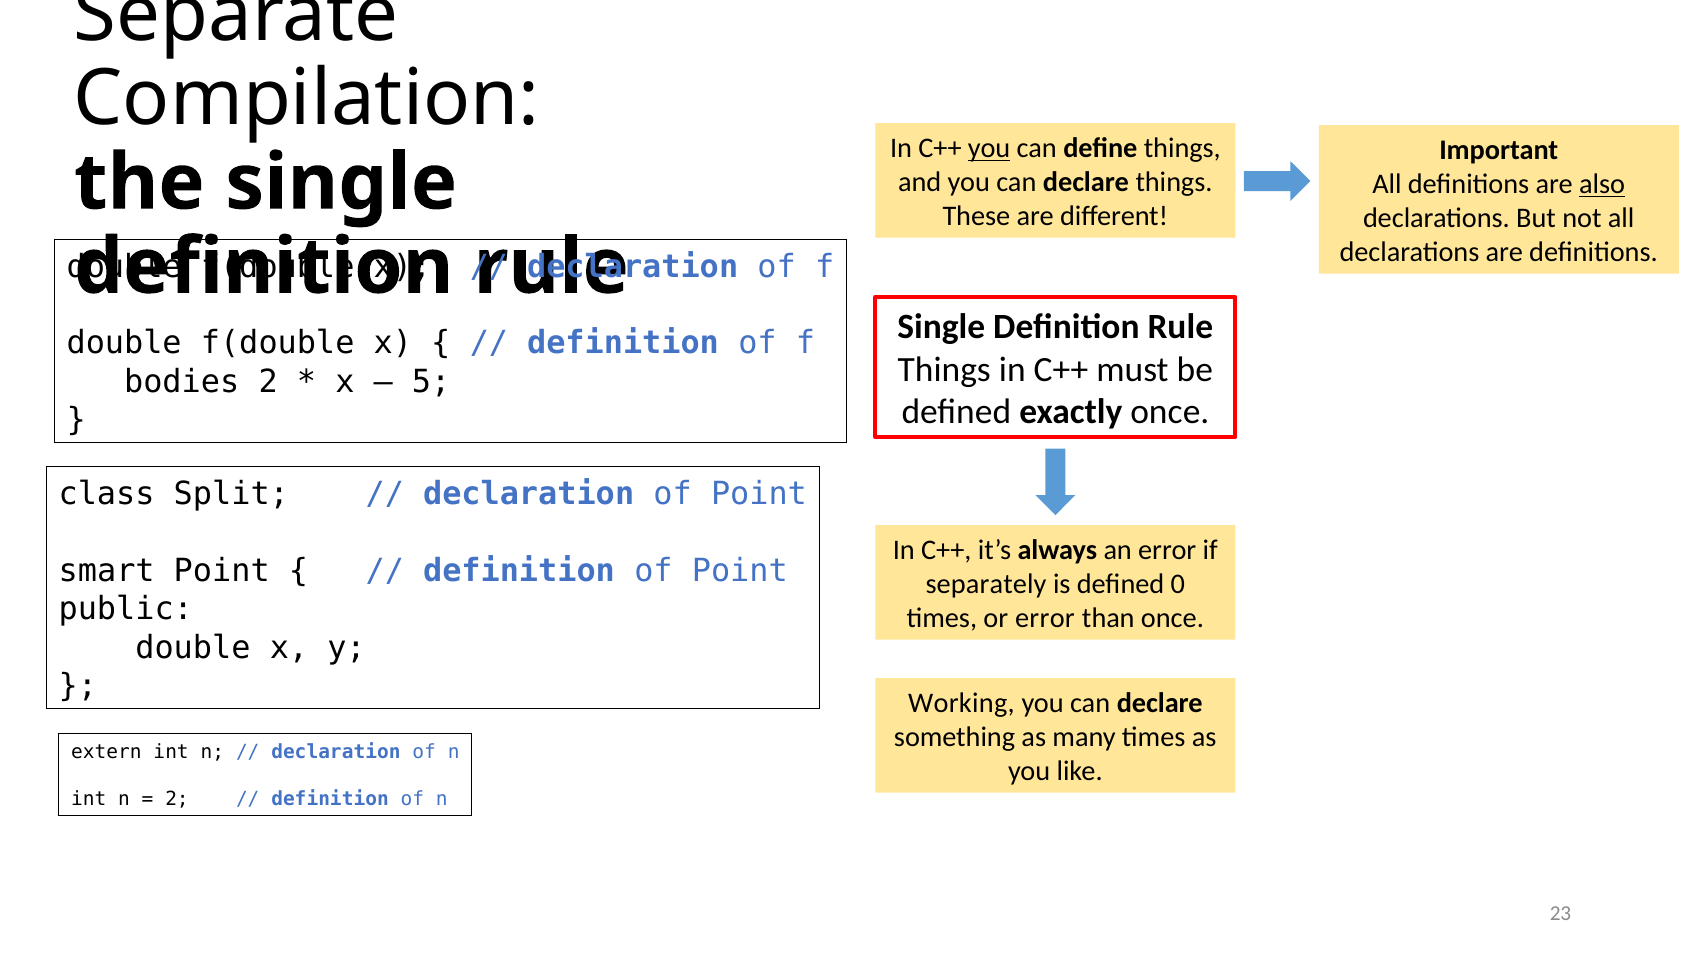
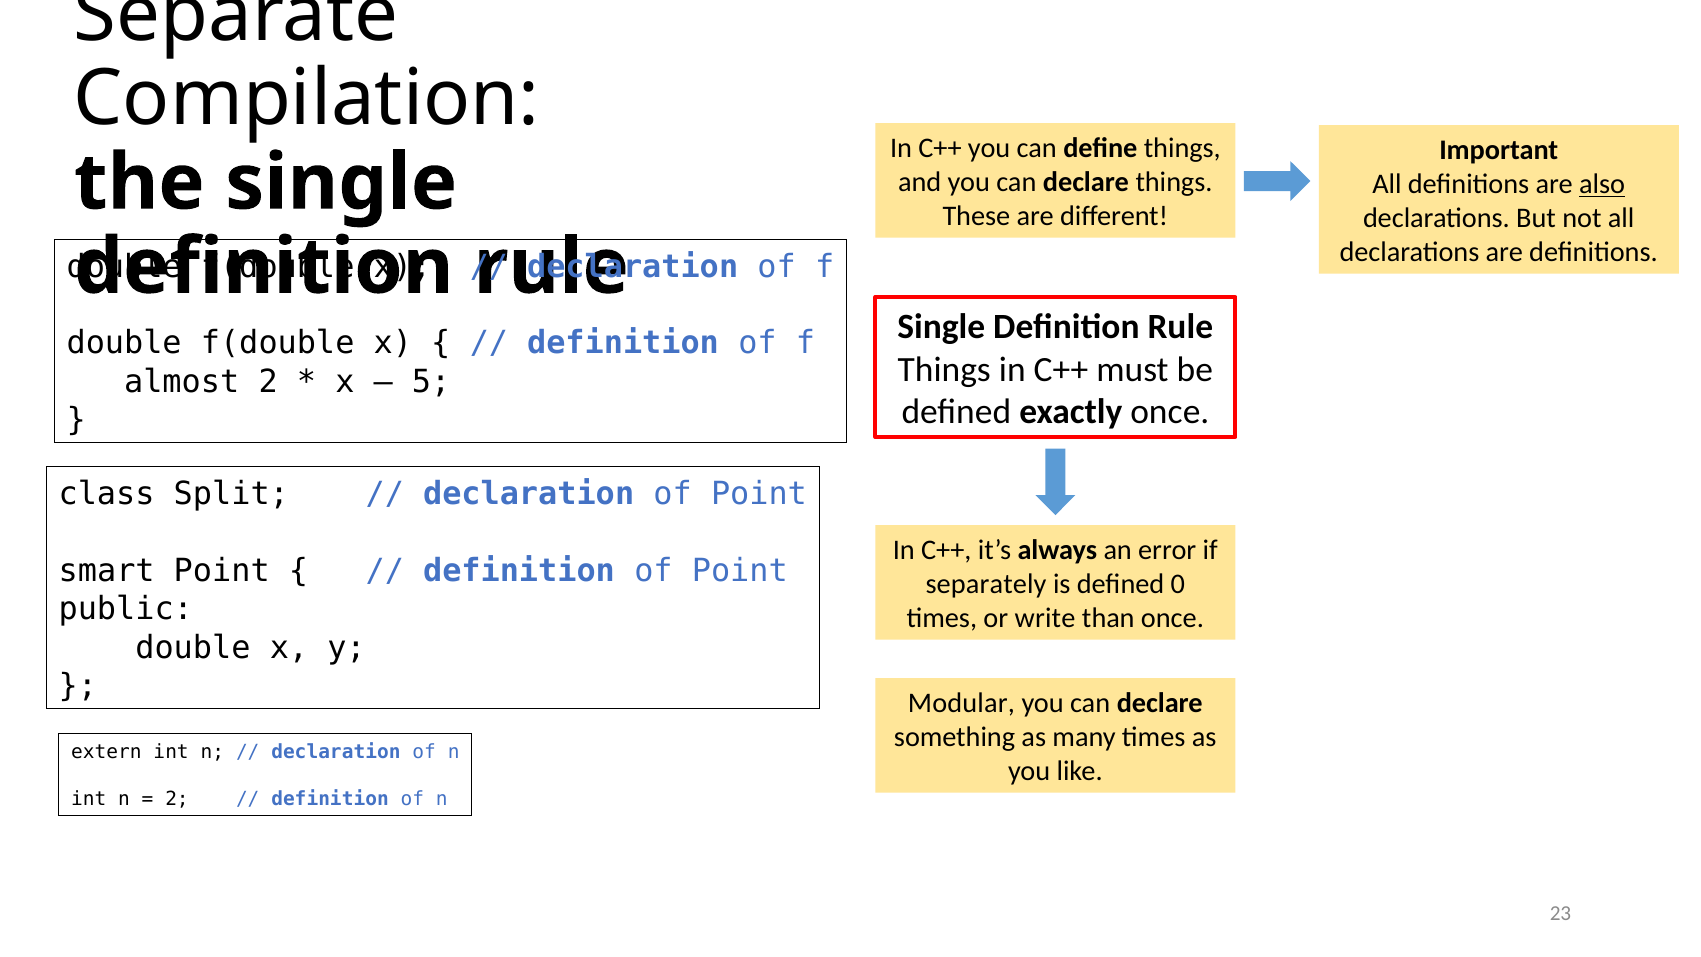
you underline: present -> none (989, 148)
bodies: bodies -> almost (182, 381)
or error: error -> write (1045, 618)
Working: Working -> Modular (961, 703)
